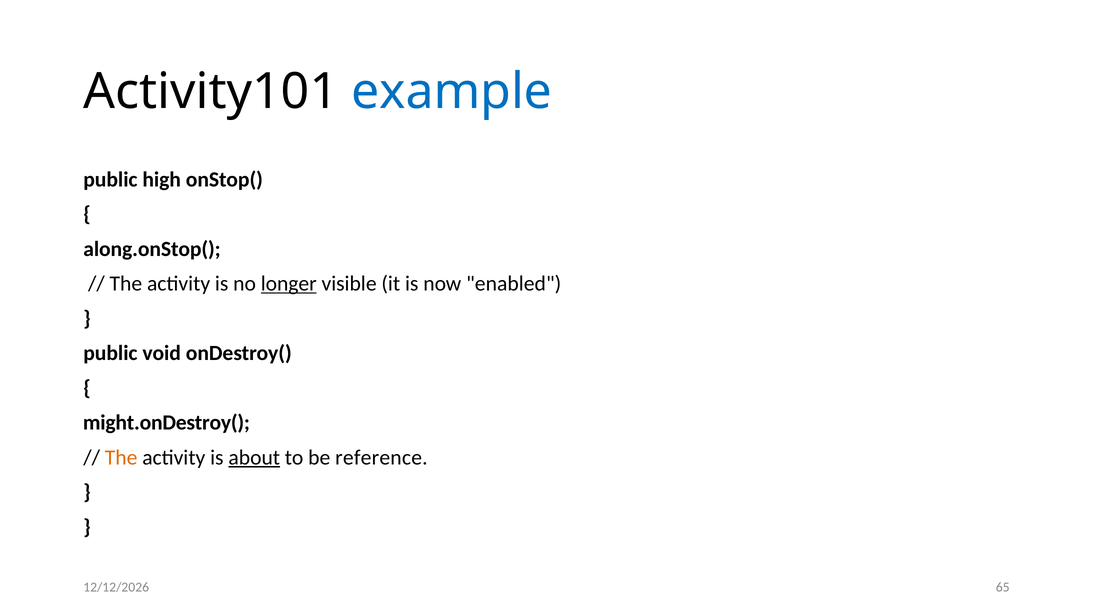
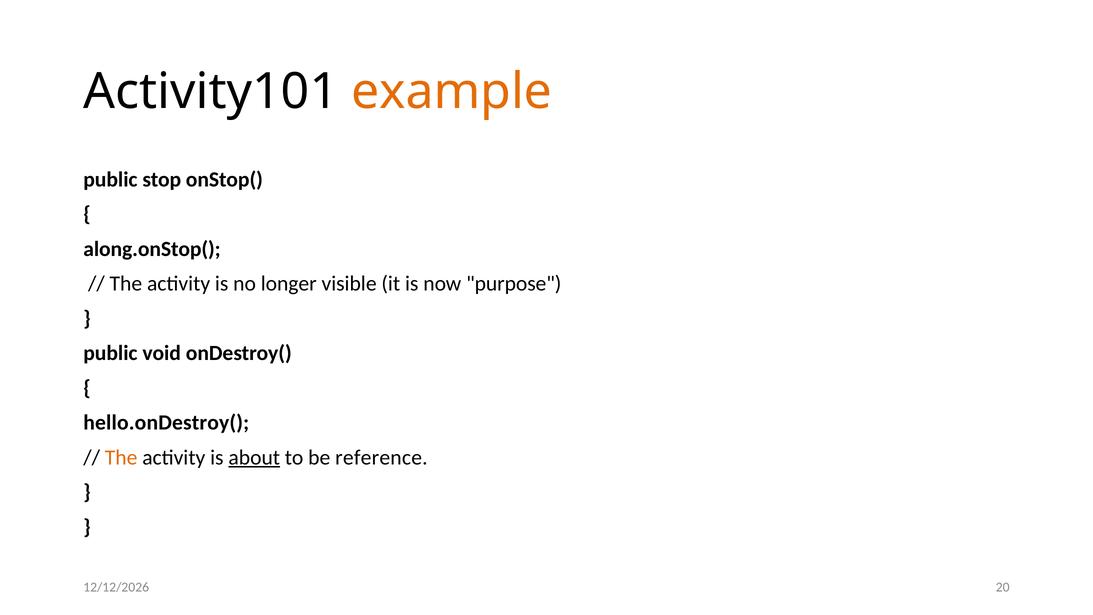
example colour: blue -> orange (452, 92)
high: high -> stop (162, 179)
longer underline: present -> none (289, 284)
enabled: enabled -> purpose (514, 284)
might.onDestroy(: might.onDestroy( -> hello.onDestroy( (166, 423)
65: 65 -> 20 (1003, 587)
